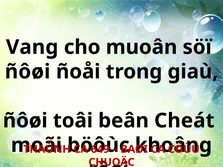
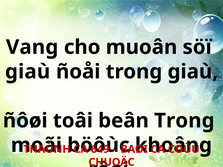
ñôøi: ñôøi -> giaù (28, 72)
beân Cheát: Cheát -> Trong (184, 121)
